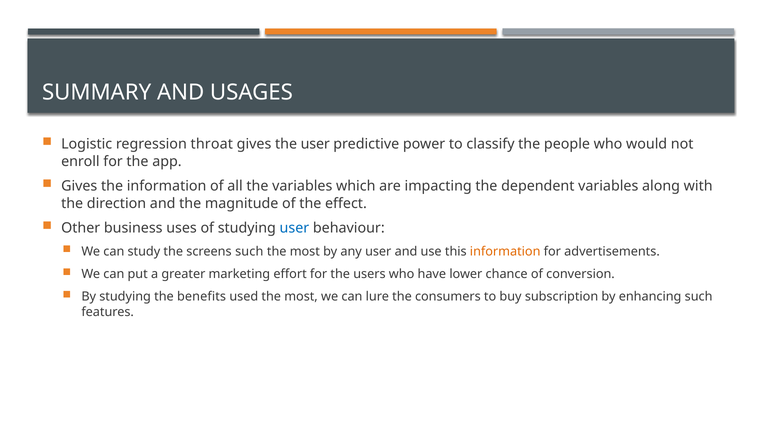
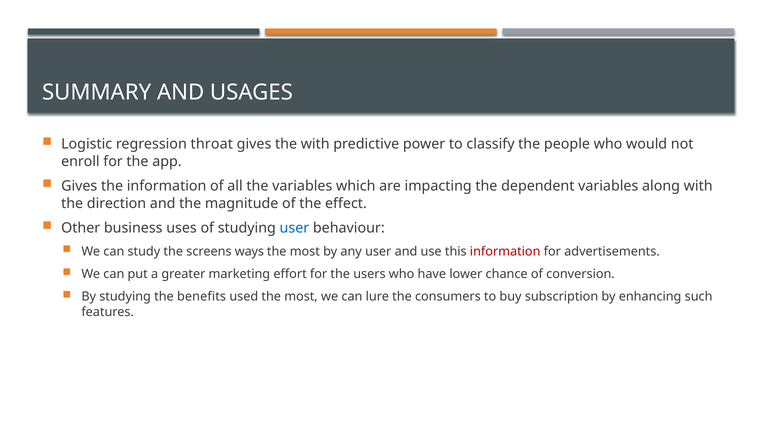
the user: user -> with (315, 144)
screens such: such -> ways (249, 251)
information colour: orange -> red (505, 251)
